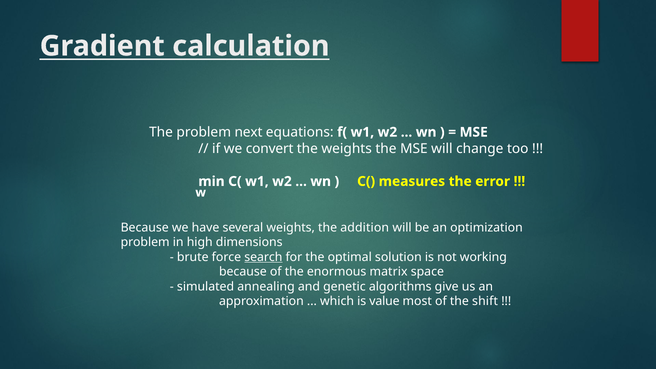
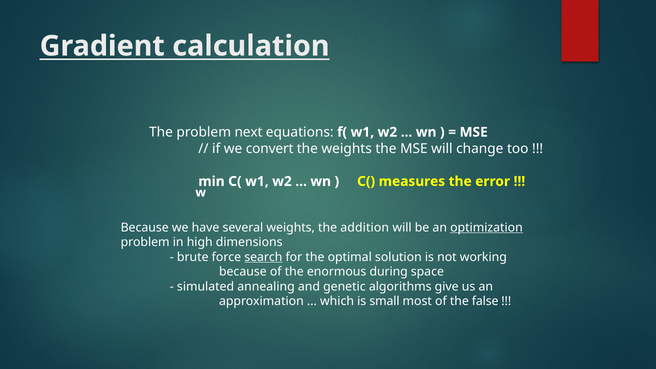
optimization underline: none -> present (486, 228)
matrix: matrix -> during (389, 272)
value: value -> small (384, 301)
shift: shift -> false (485, 301)
